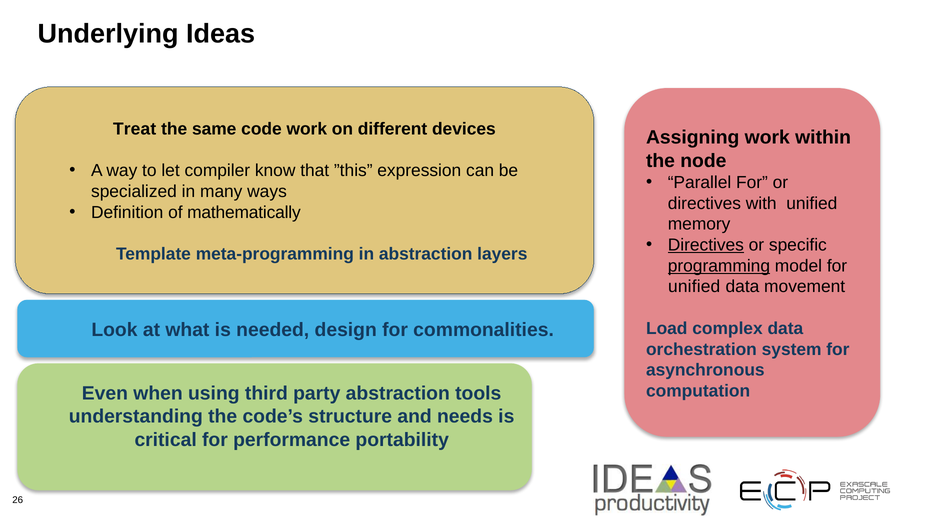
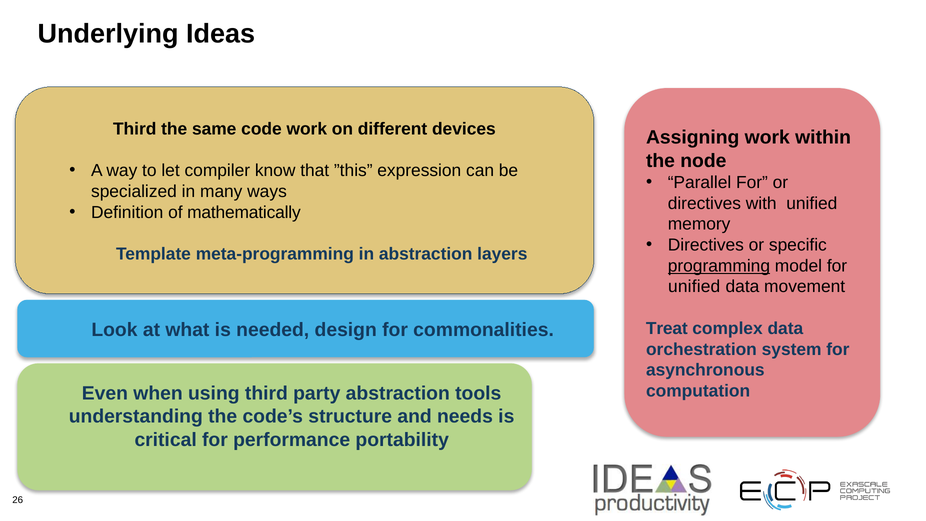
Treat: Treat -> Third (135, 129)
Directives underline: present -> none (706, 245)
Load: Load -> Treat (667, 328)
